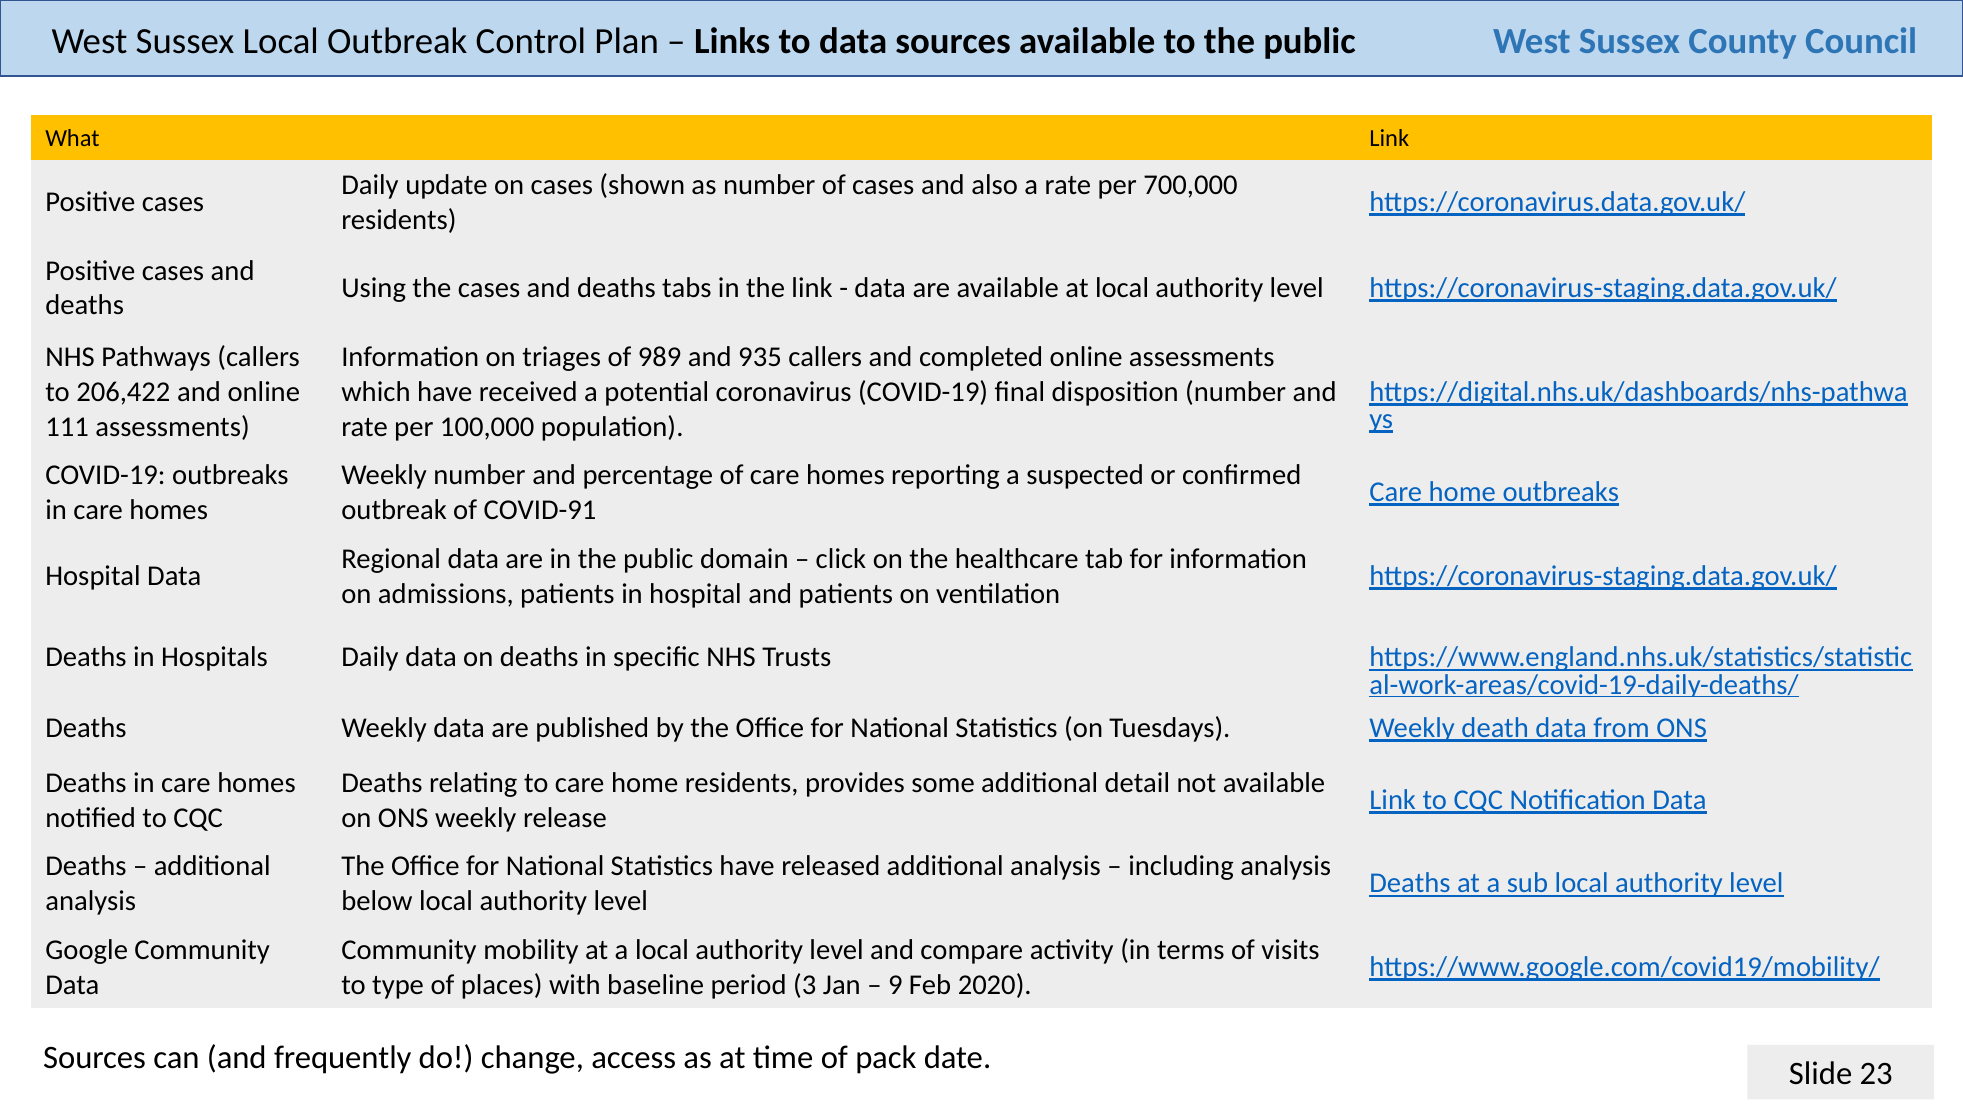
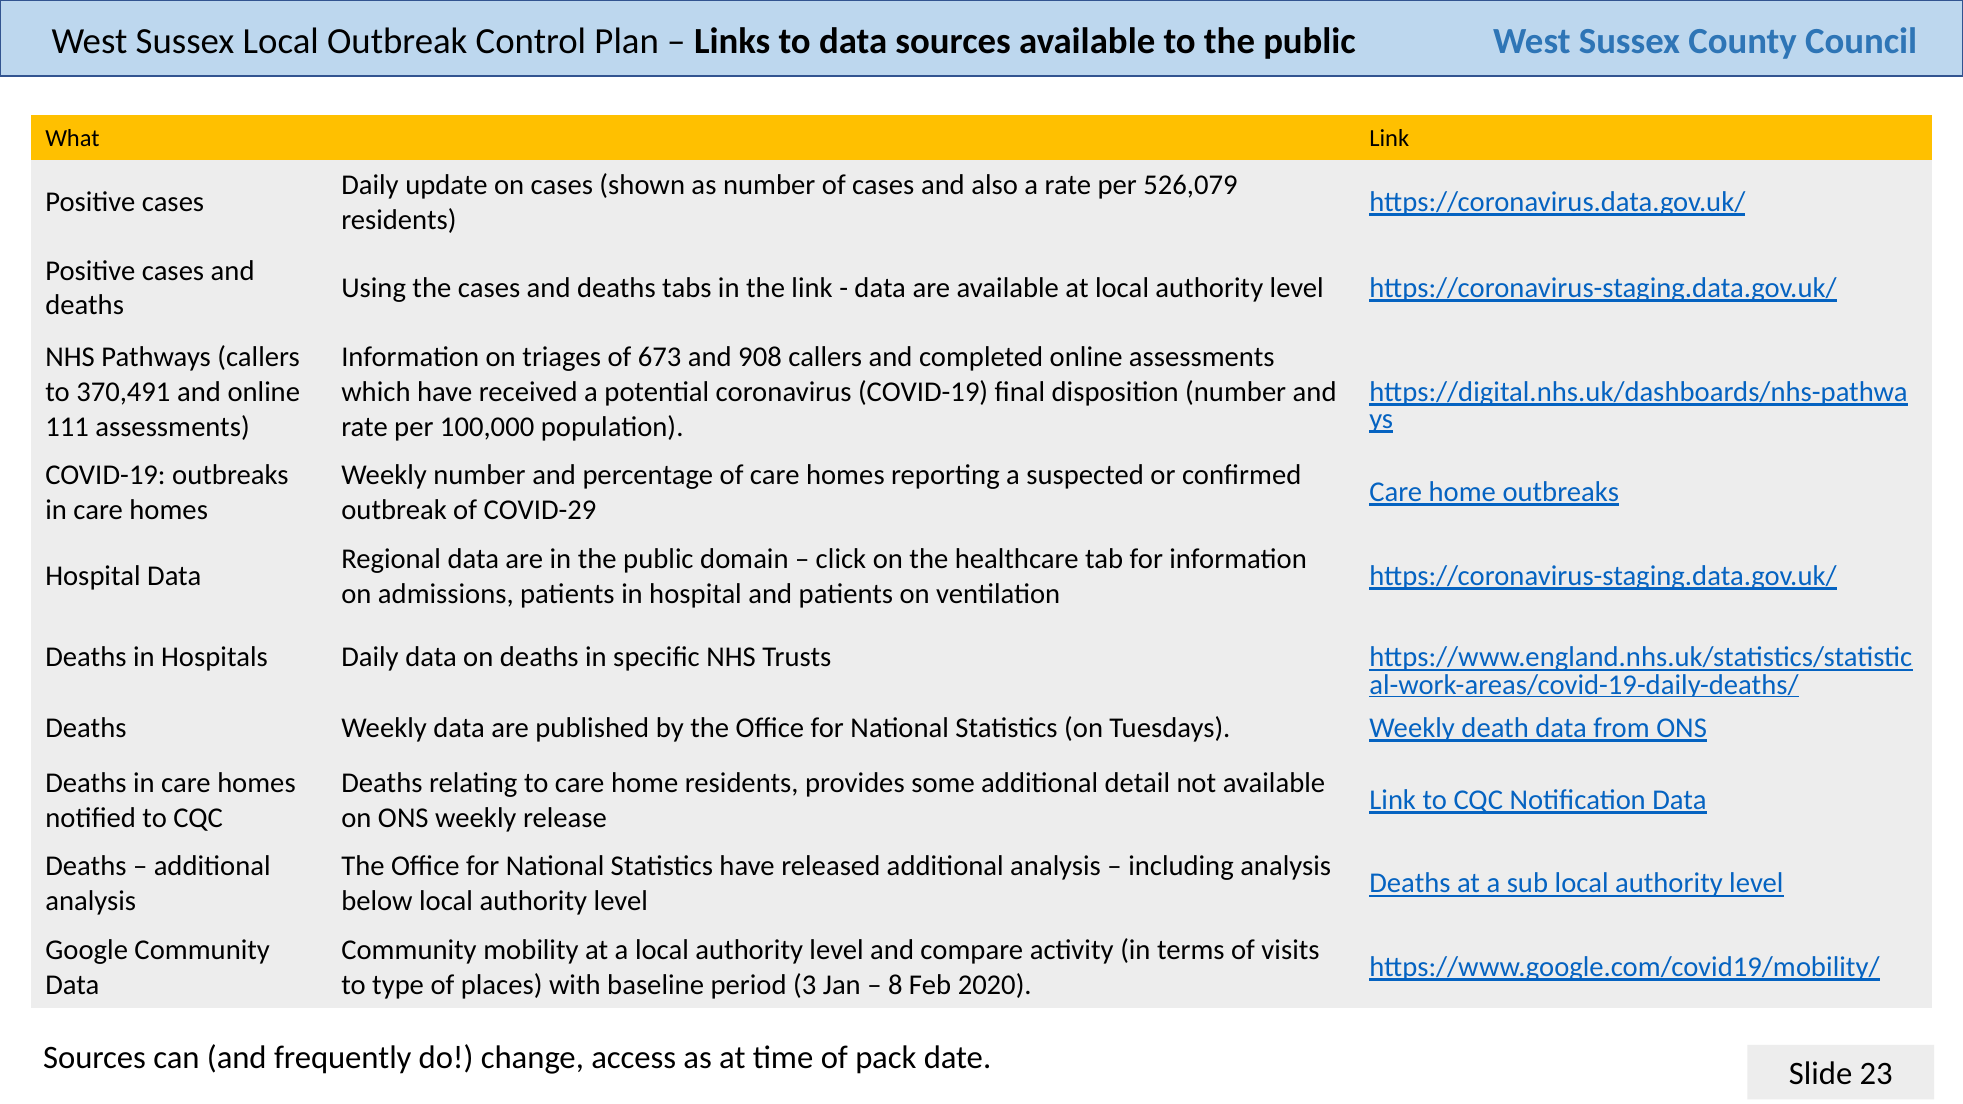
700,000: 700,000 -> 526,079 (1191, 185)
989: 989 -> 673 (660, 358)
935: 935 -> 908 (760, 358)
206,422: 206,422 -> 370,491 (123, 392)
COVID-91: COVID-91 -> COVID-29 (540, 510)
9: 9 -> 8 (895, 985)
